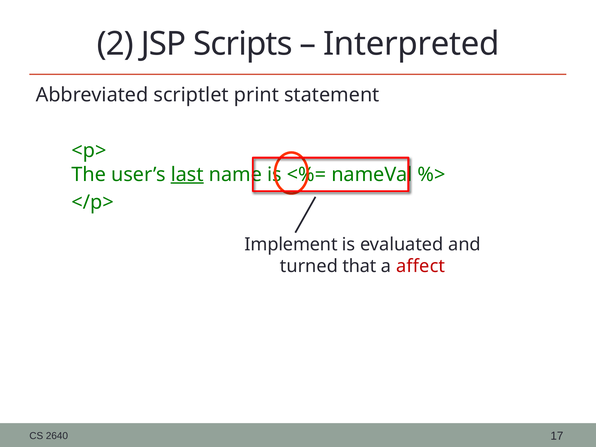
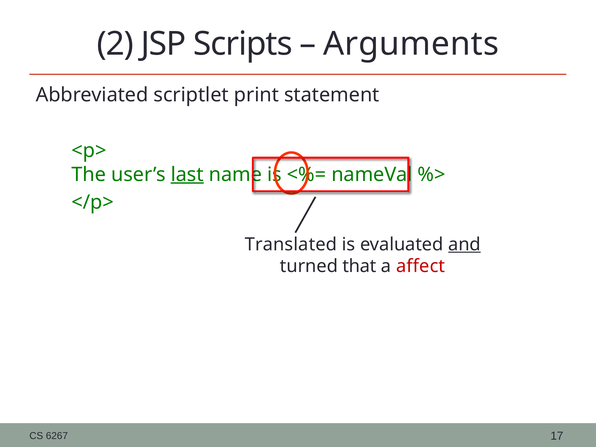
Interpreted: Interpreted -> Arguments (411, 44)
Implement: Implement -> Translated (291, 244)
and underline: none -> present (464, 244)
2640: 2640 -> 6267 (57, 436)
